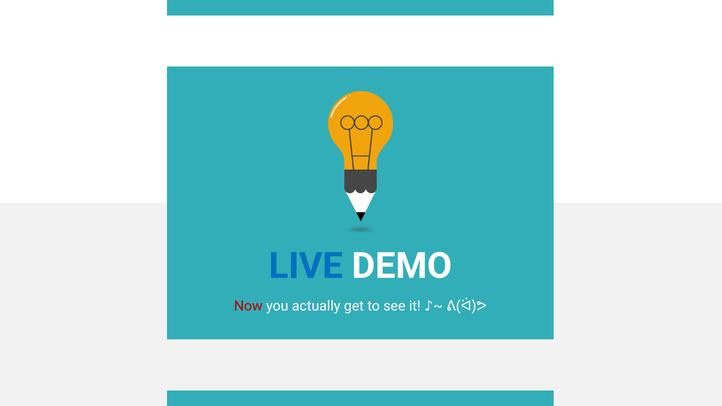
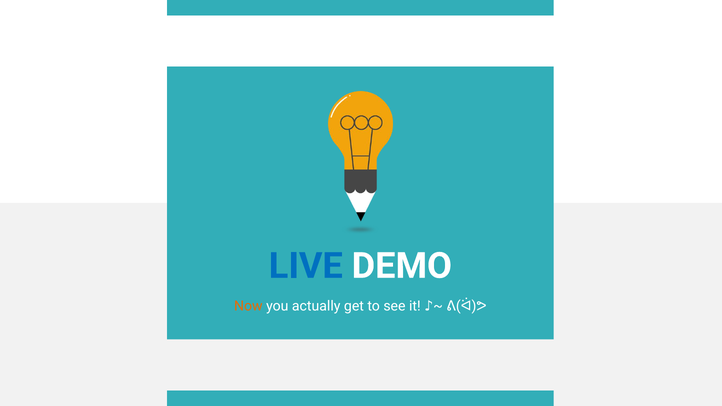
Now colour: red -> orange (248, 306)
